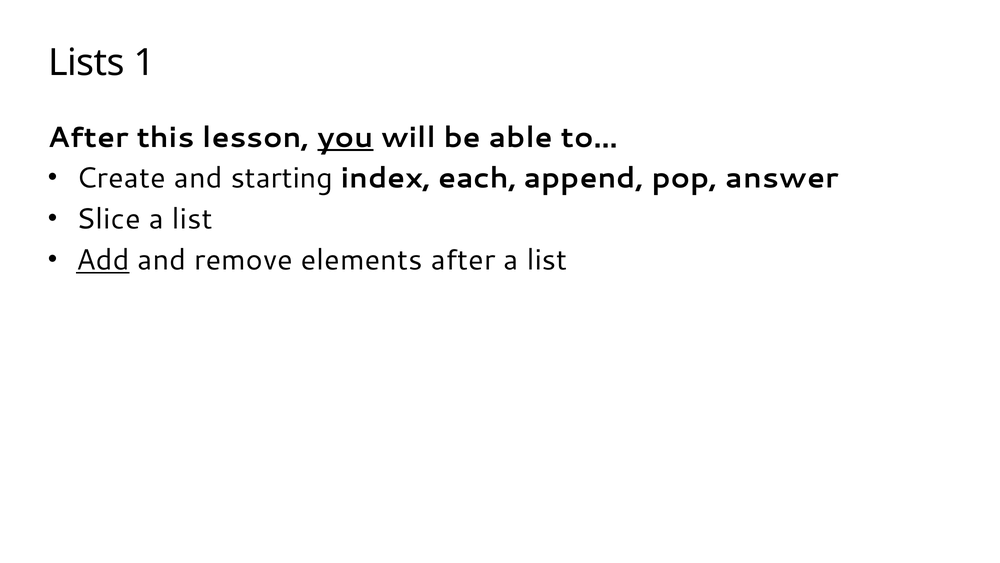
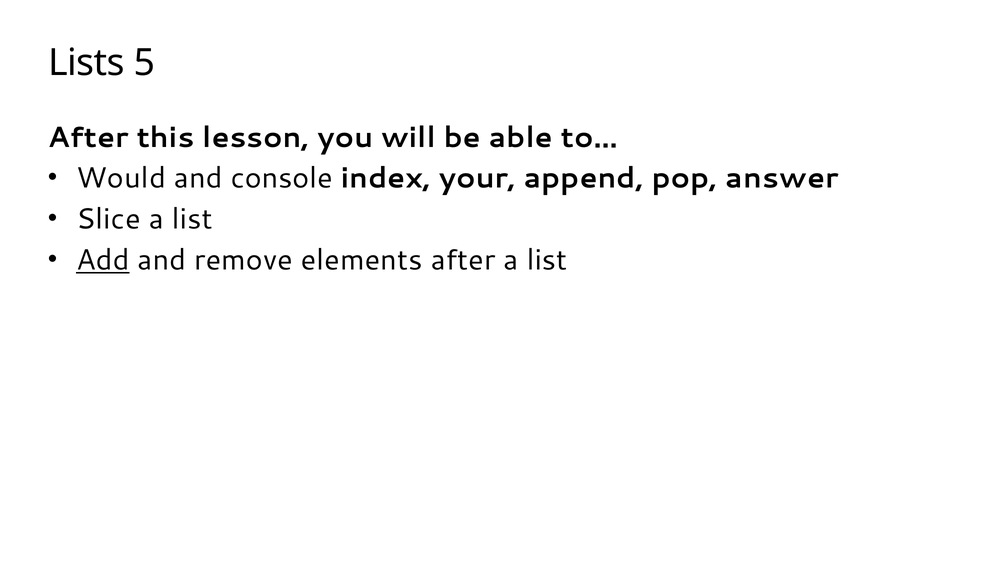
1: 1 -> 5 (144, 63)
you underline: present -> none (346, 137)
Create: Create -> Would (121, 178)
starting: starting -> console (282, 178)
each: each -> your (477, 178)
